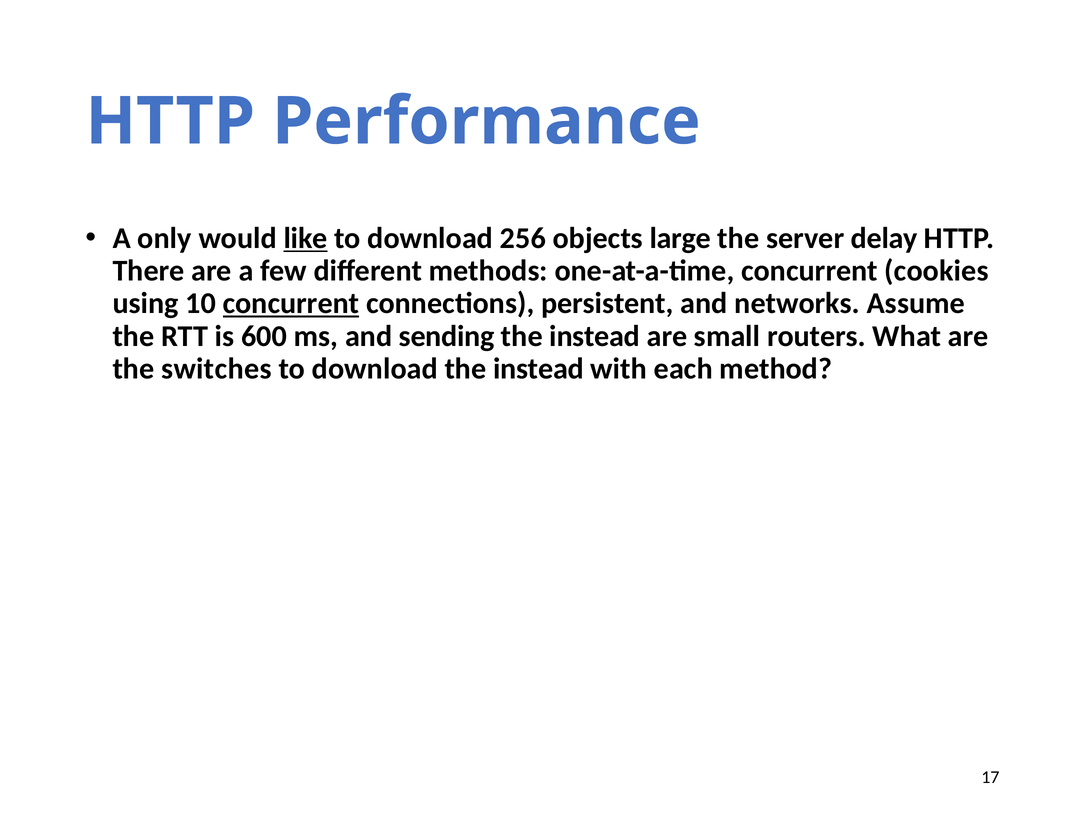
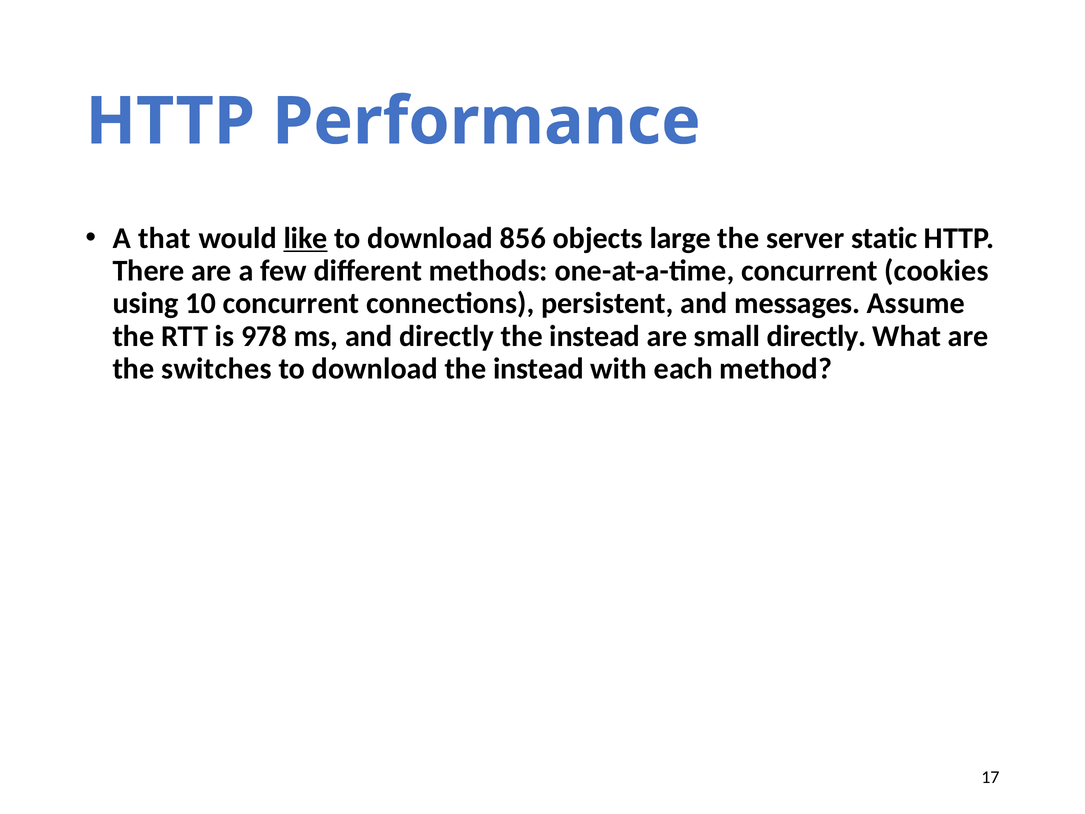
only: only -> that (164, 238)
256: 256 -> 856 (523, 238)
delay: delay -> static (884, 238)
concurrent underline: present -> none (291, 303)
networks: networks -> messages (797, 303)
600: 600 -> 978 (264, 336)
and sending: sending -> directly (446, 336)
small routers: routers -> directly (817, 336)
